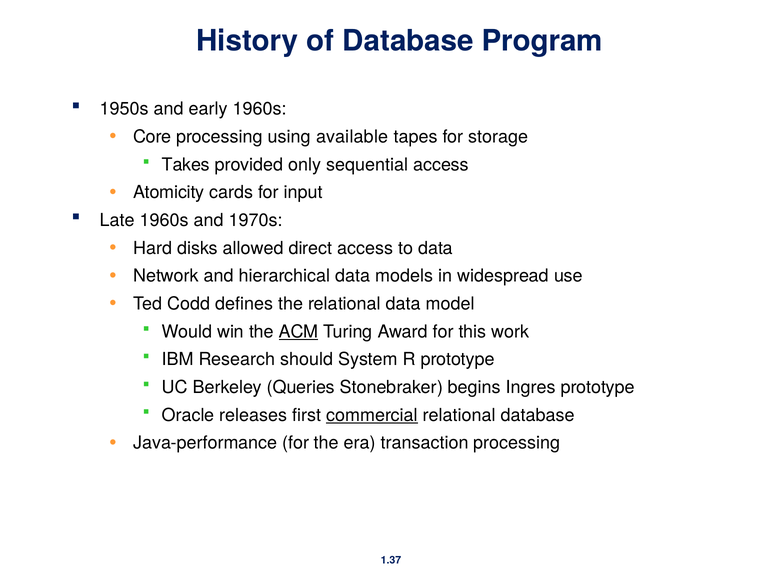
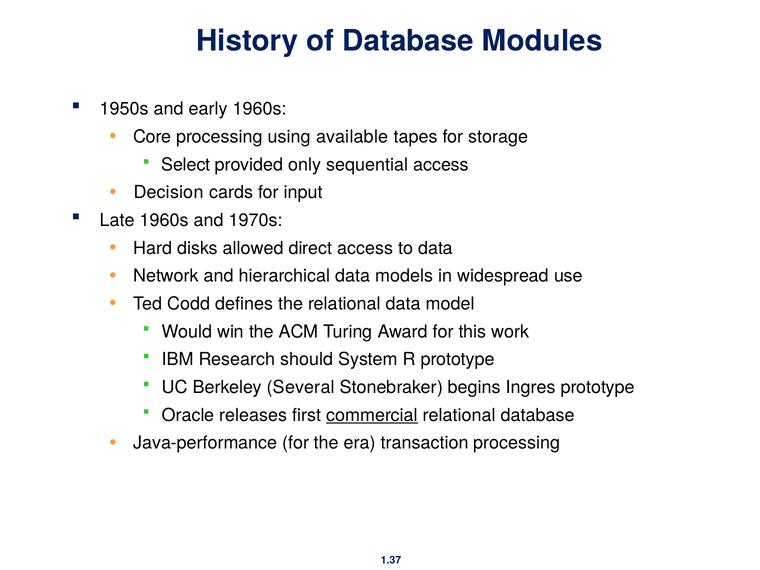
Program: Program -> Modules (542, 41)
Takes: Takes -> Select (186, 165)
Atomicity: Atomicity -> Decision (169, 193)
ACM underline: present -> none (299, 332)
Queries: Queries -> Several (301, 387)
